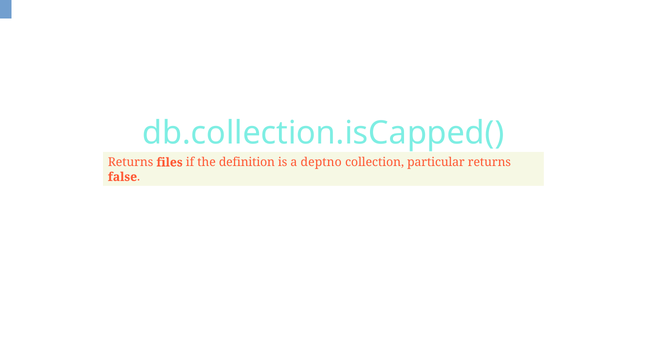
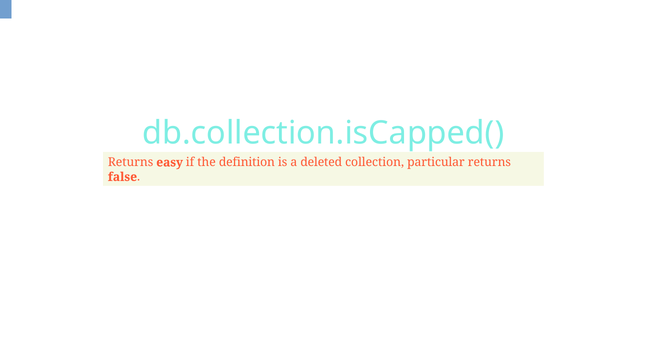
files: files -> easy (170, 162)
deptno: deptno -> deleted (321, 162)
